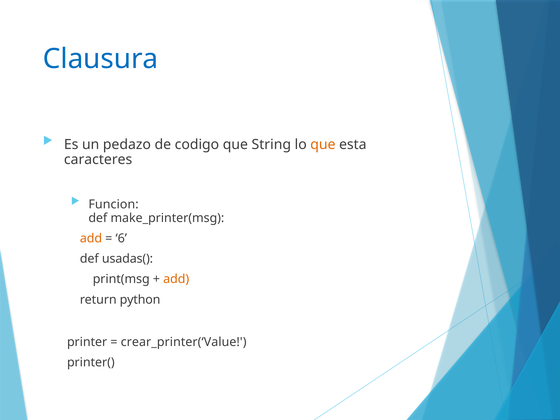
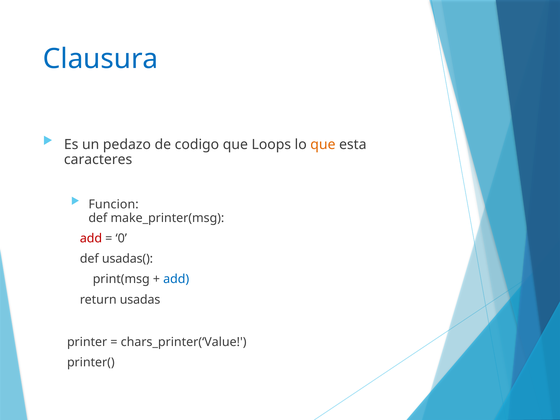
String: String -> Loops (271, 145)
add colour: orange -> red (91, 238)
6: 6 -> 0 (121, 238)
add colour: orange -> blue (176, 279)
python: python -> usadas (140, 300)
crear_printer(‘Value: crear_printer(‘Value -> chars_printer(‘Value (184, 342)
